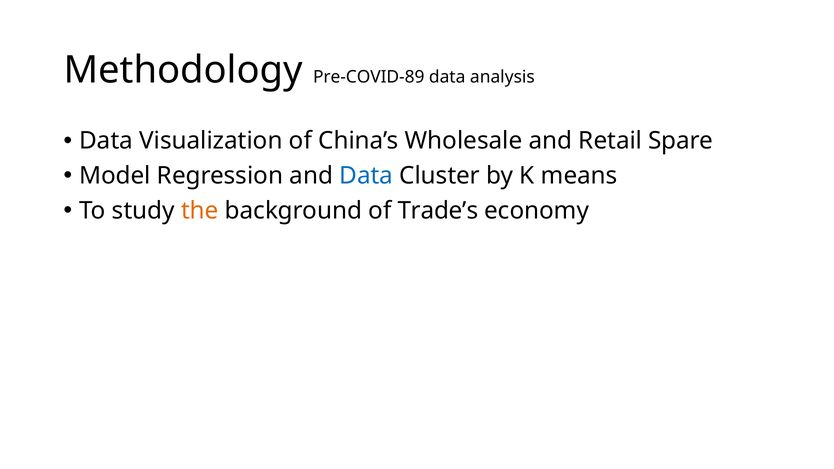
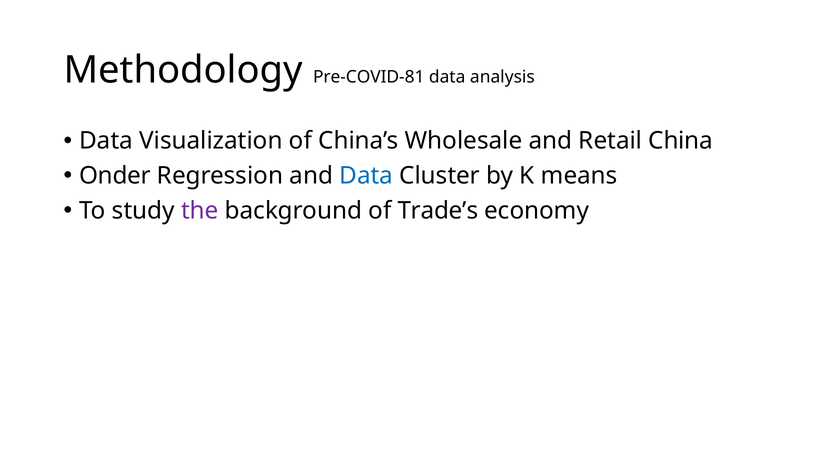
Pre-COVID-89: Pre-COVID-89 -> Pre-COVID-81 (369, 77)
Spare: Spare -> China (681, 141)
Model: Model -> Onder (115, 176)
the colour: orange -> purple (200, 211)
